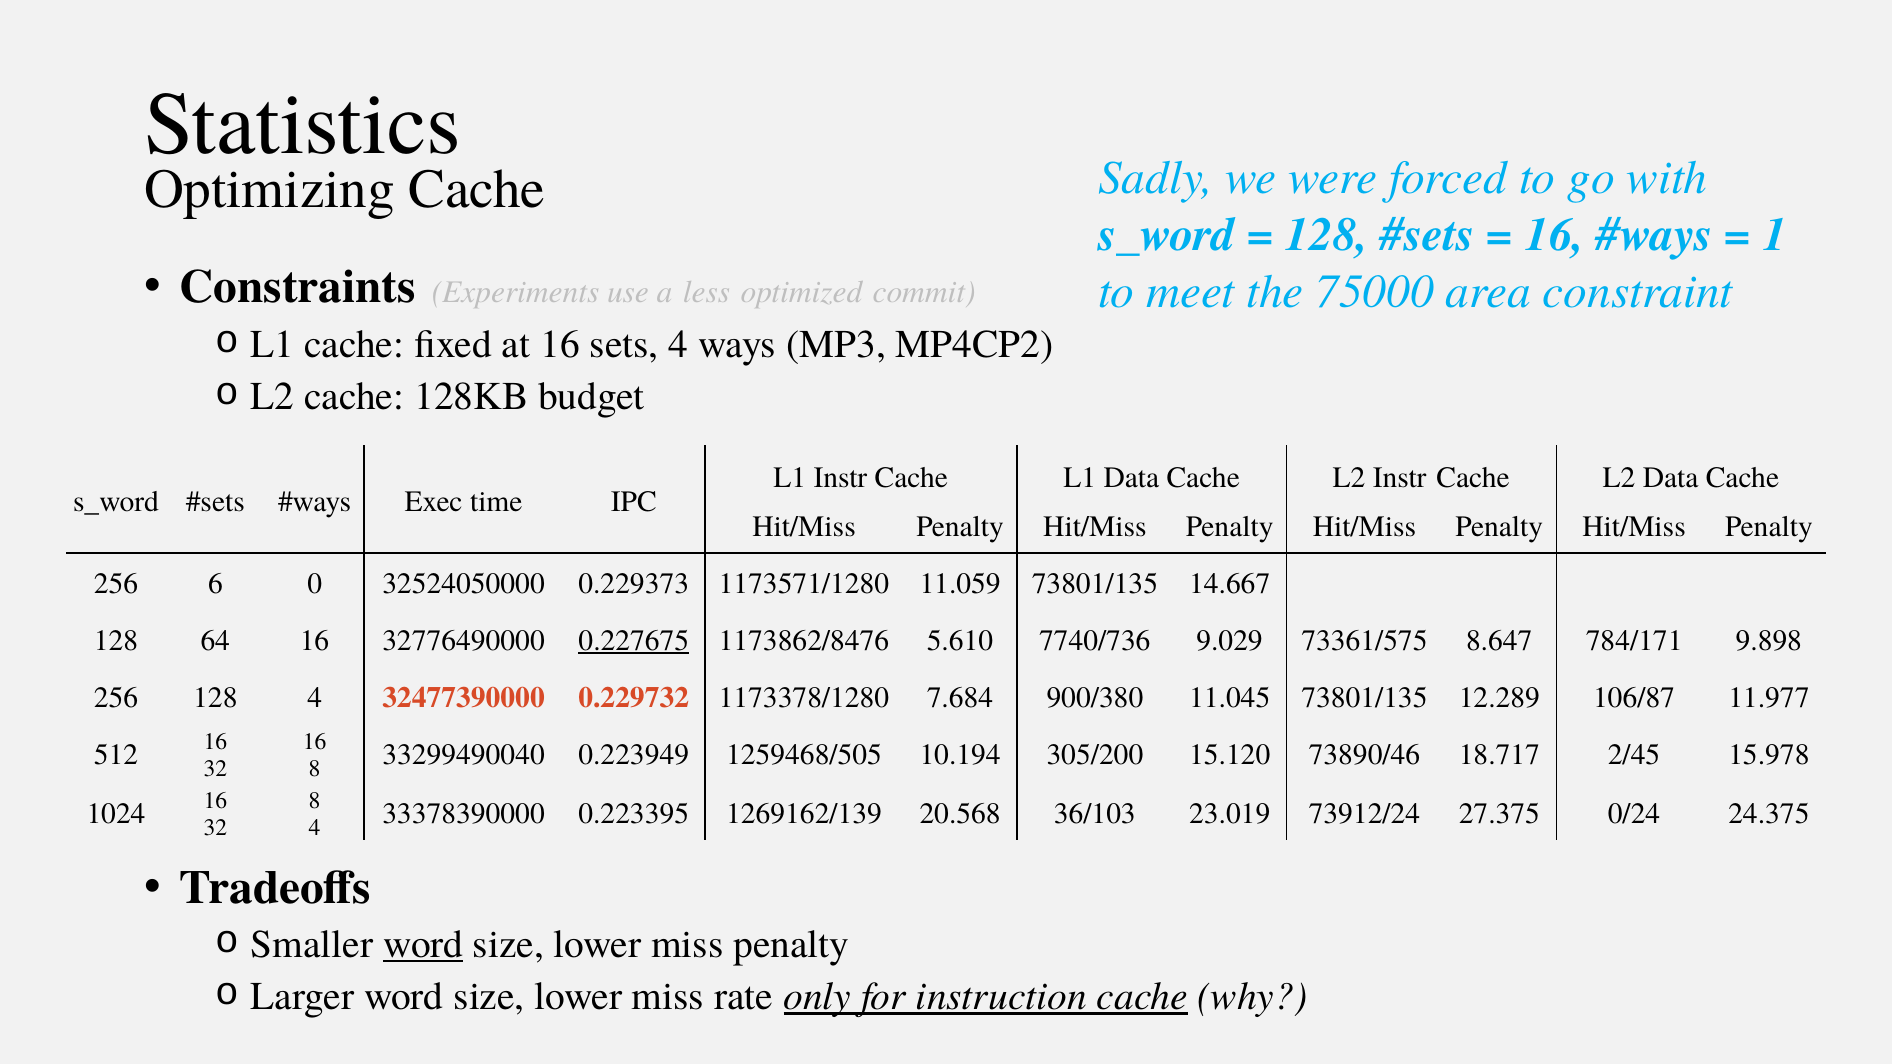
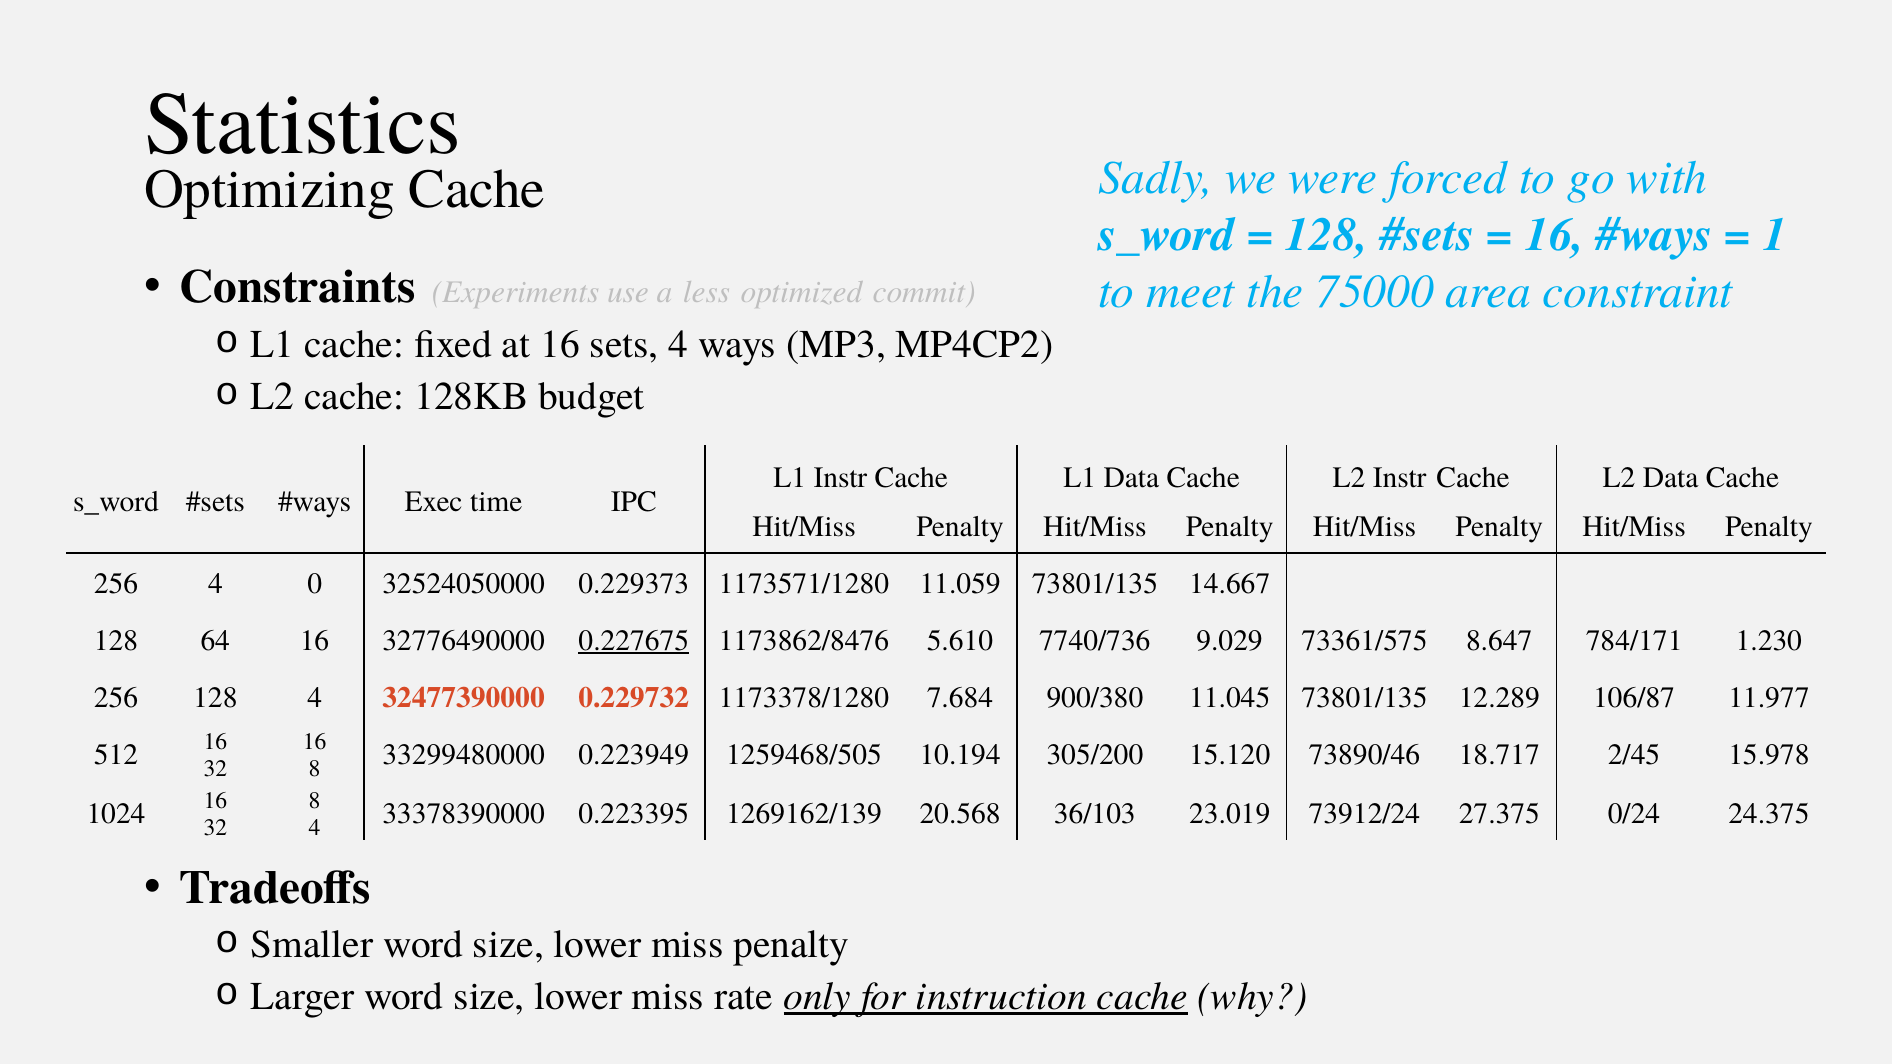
256 6: 6 -> 4 (215, 584)
9.898: 9.898 -> 1.230 (1769, 641)
33299490040: 33299490040 -> 33299480000 (464, 755)
word underline: present -> none (423, 944)
